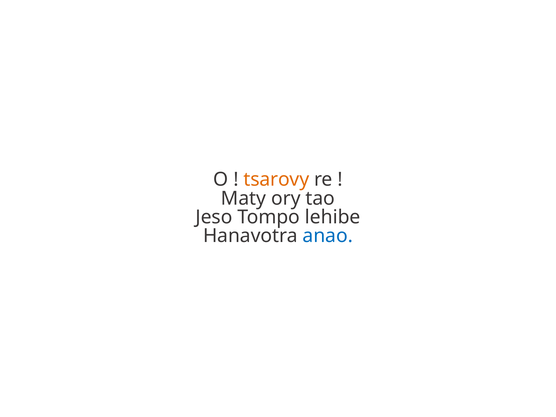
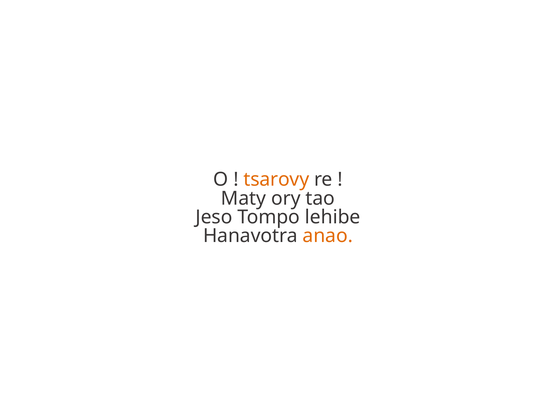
anao colour: blue -> orange (328, 236)
